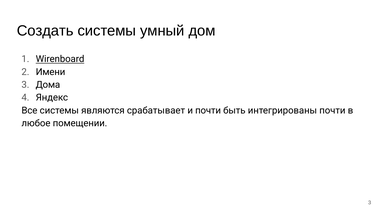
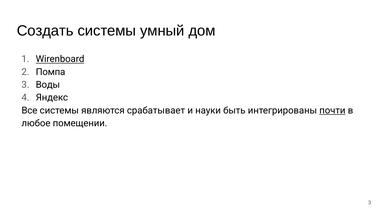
Имени: Имени -> Помпа (51, 72)
Дома: Дома -> Воды (48, 85)
и почти: почти -> науки (208, 110)
почти underline: none -> present (332, 110)
